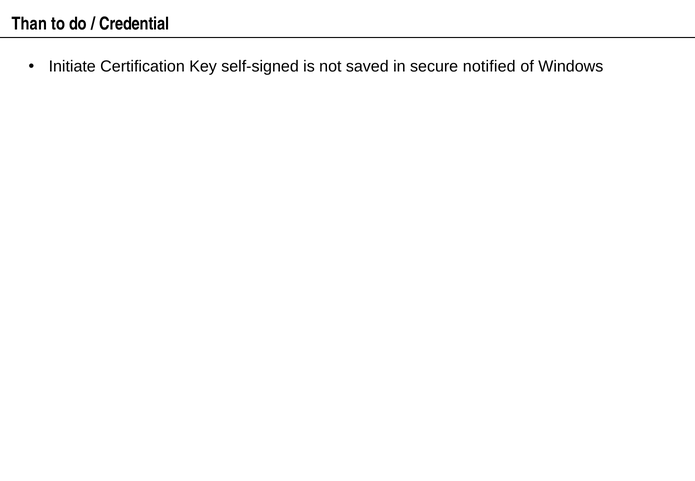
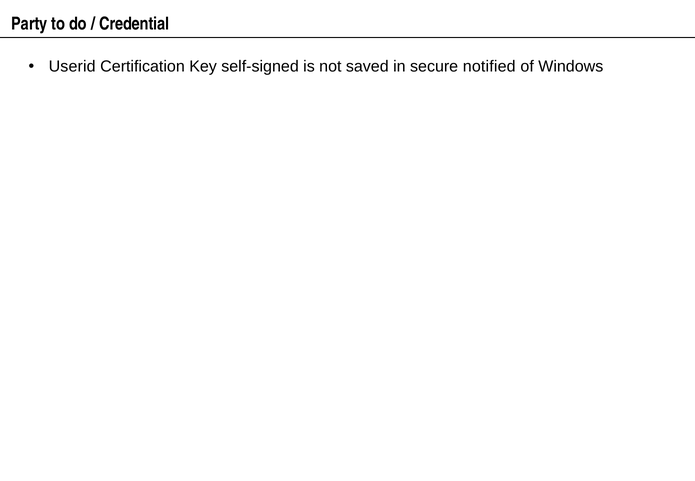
Than: Than -> Party (29, 24)
Initiate: Initiate -> Userid (72, 67)
